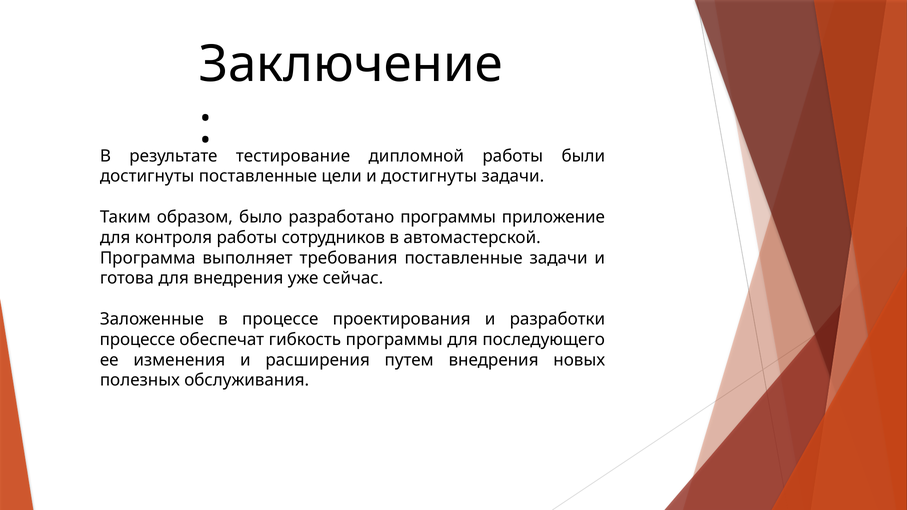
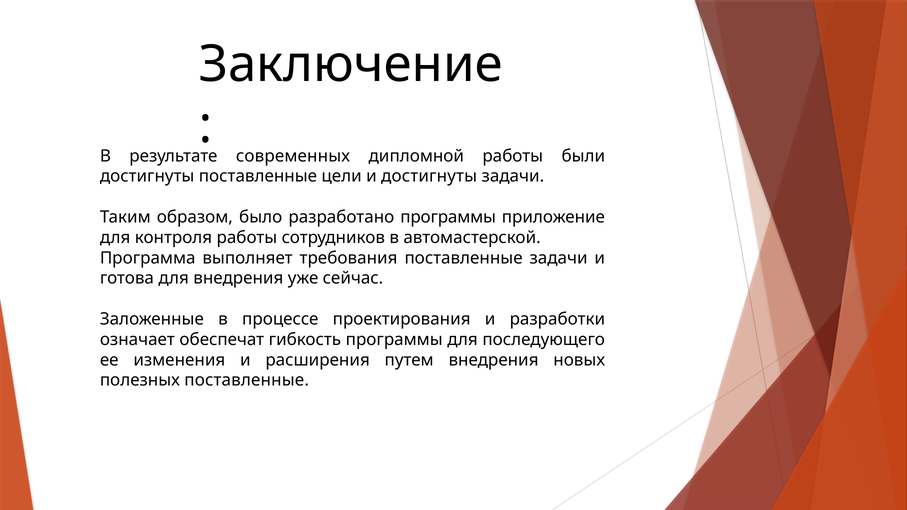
тестирование: тестирование -> современных (293, 156)
процессе: процессе -> означает (137, 340)
полезных обслуживания: обслуживания -> поставленные (247, 380)
